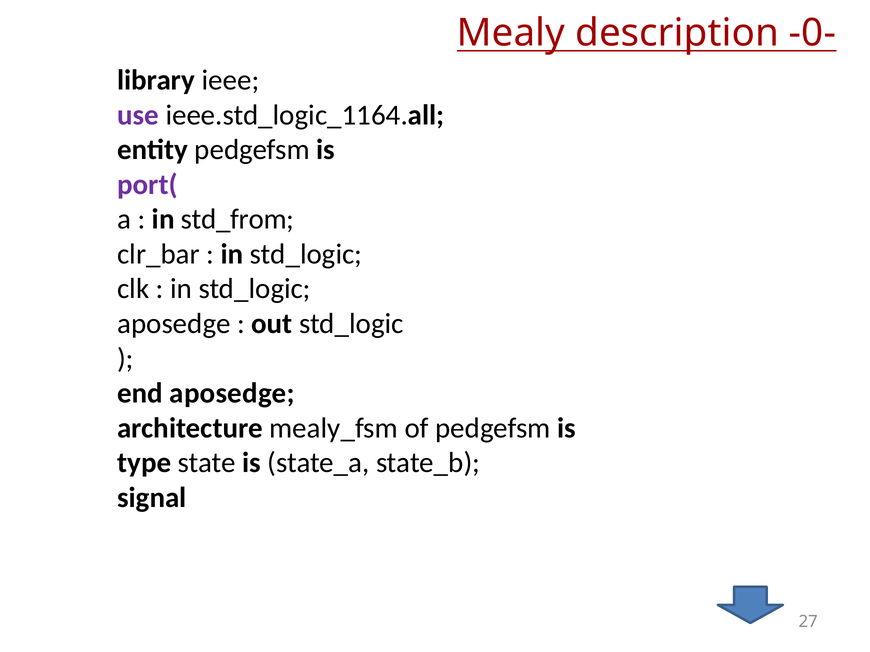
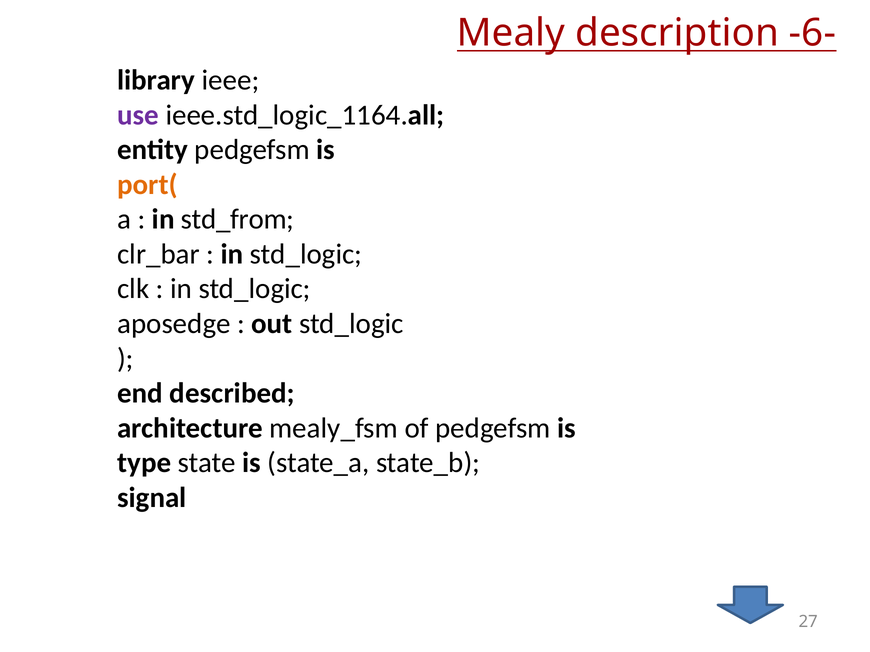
-0-: -0- -> -6- (813, 33)
port( colour: purple -> orange (148, 185)
end aposedge: aposedge -> described (232, 394)
